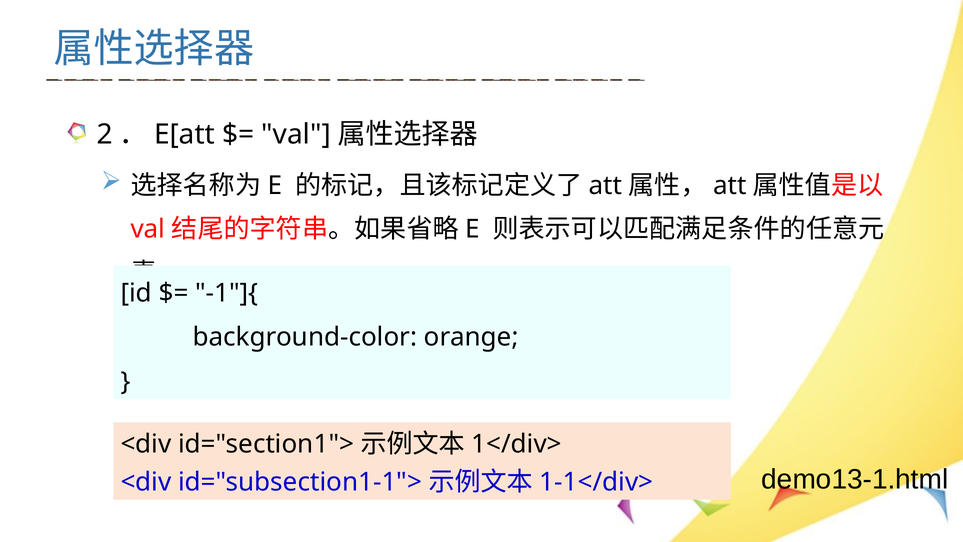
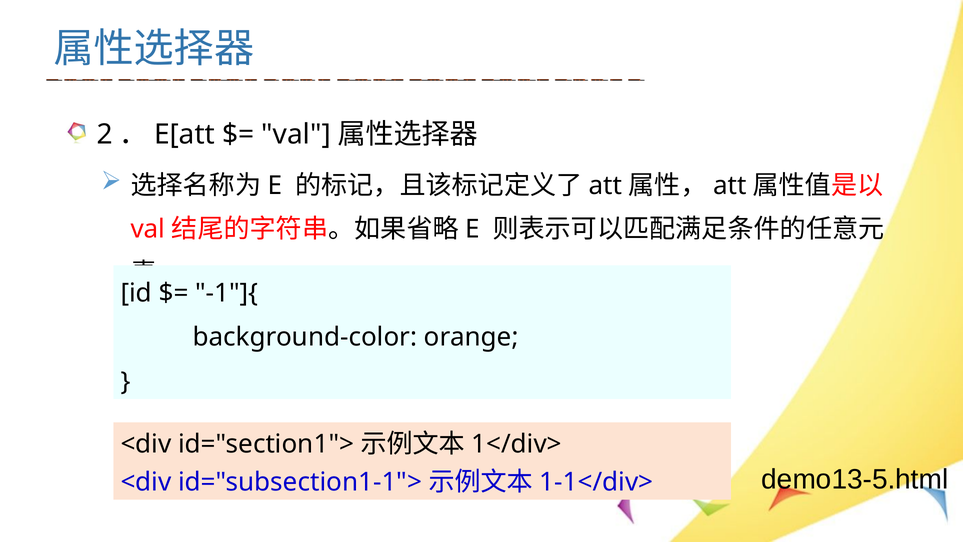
demo13-1.html: demo13-1.html -> demo13-5.html (855, 479)
